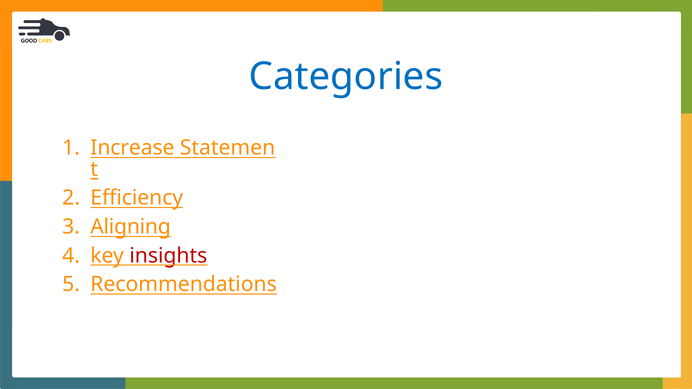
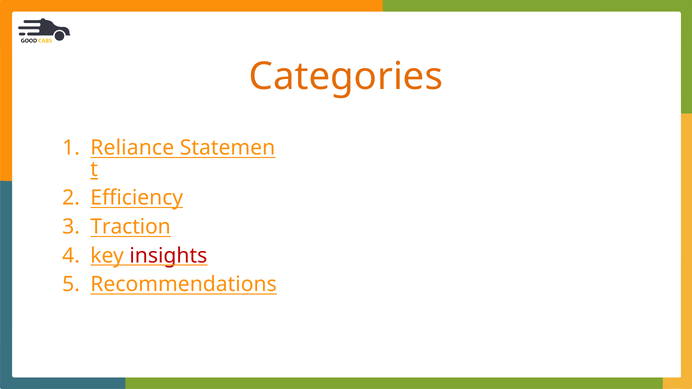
Categories colour: blue -> orange (346, 77)
Increase: Increase -> Reliance (132, 148)
Aligning: Aligning -> Traction (131, 227)
